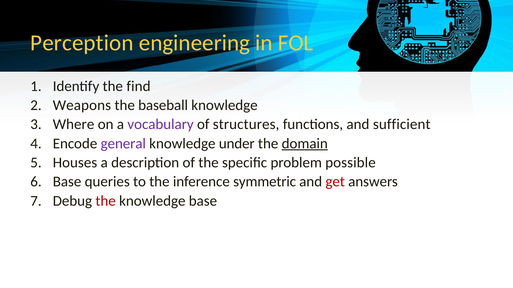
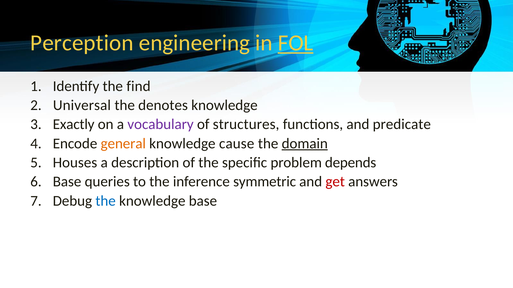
FOL underline: none -> present (296, 43)
Weapons: Weapons -> Universal (82, 105)
baseball: baseball -> denotes (163, 105)
Where: Where -> Exactly (74, 125)
sufficient: sufficient -> predicate (402, 125)
general colour: purple -> orange (123, 144)
under: under -> cause (237, 144)
possible: possible -> depends (351, 163)
the colour: red -> blue (106, 201)
